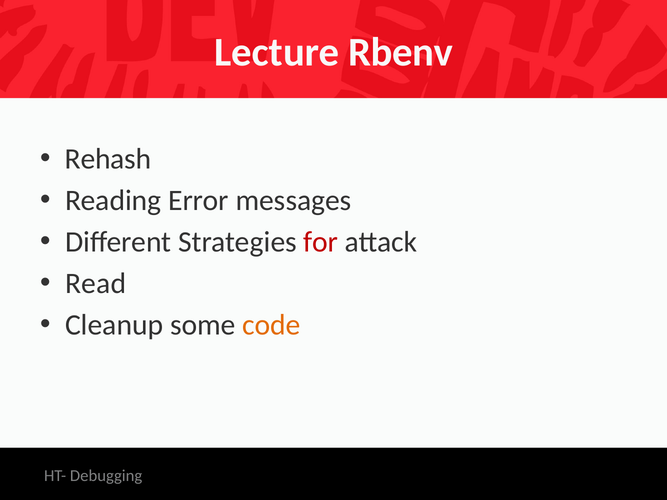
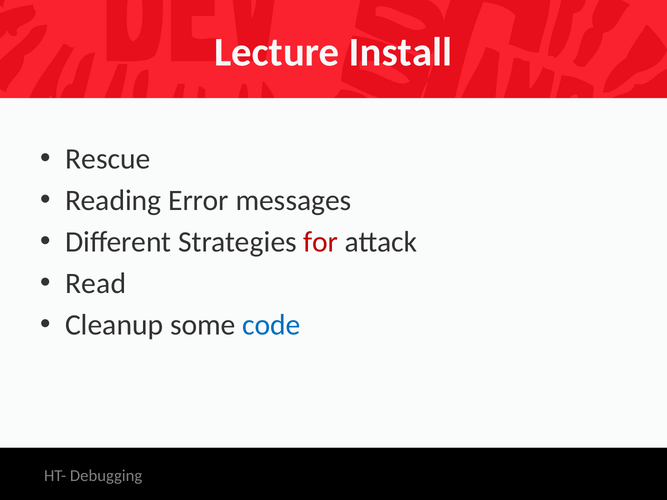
Rbenv: Rbenv -> Install (400, 52)
Rehash: Rehash -> Rescue (108, 159)
code colour: orange -> blue (272, 325)
